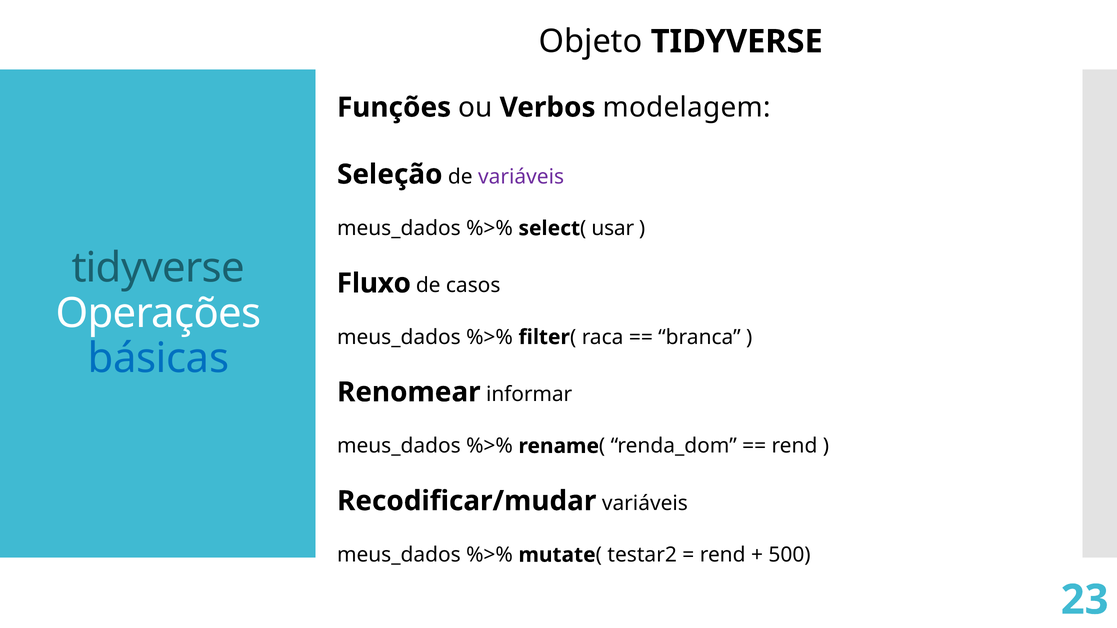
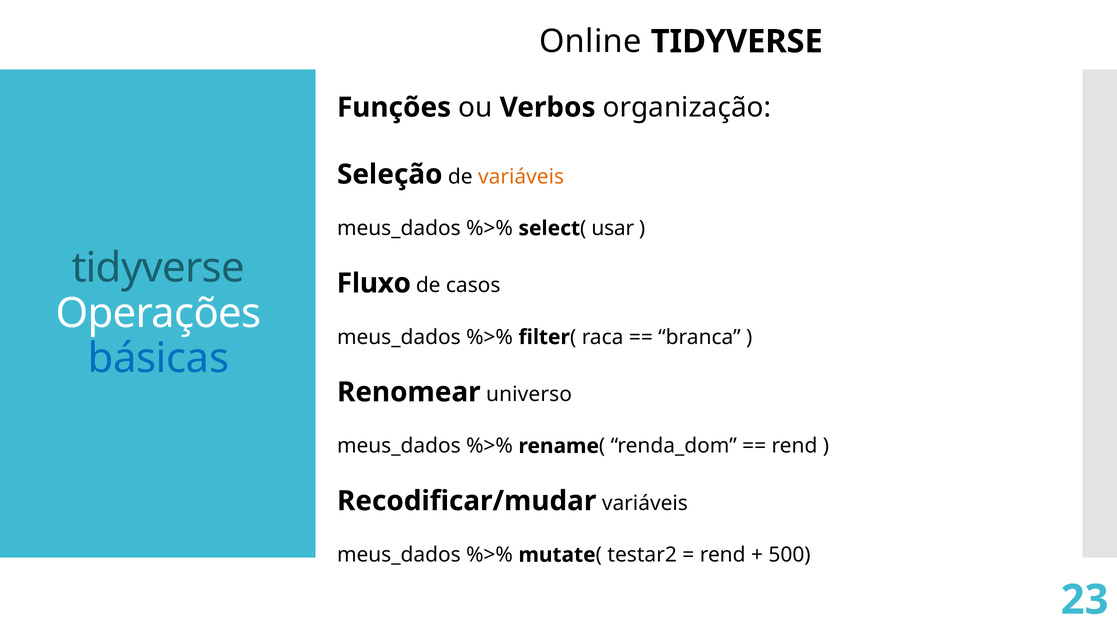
Objeto: Objeto -> Online (590, 42)
modelagem: modelagem -> organização (687, 107)
variáveis colour: purple -> orange (521, 177)
informar: informar -> universo (529, 395)
